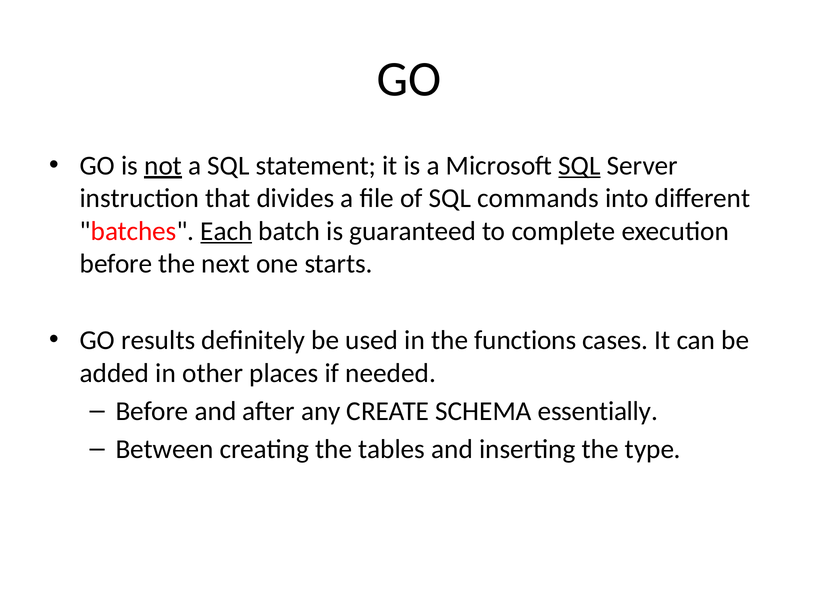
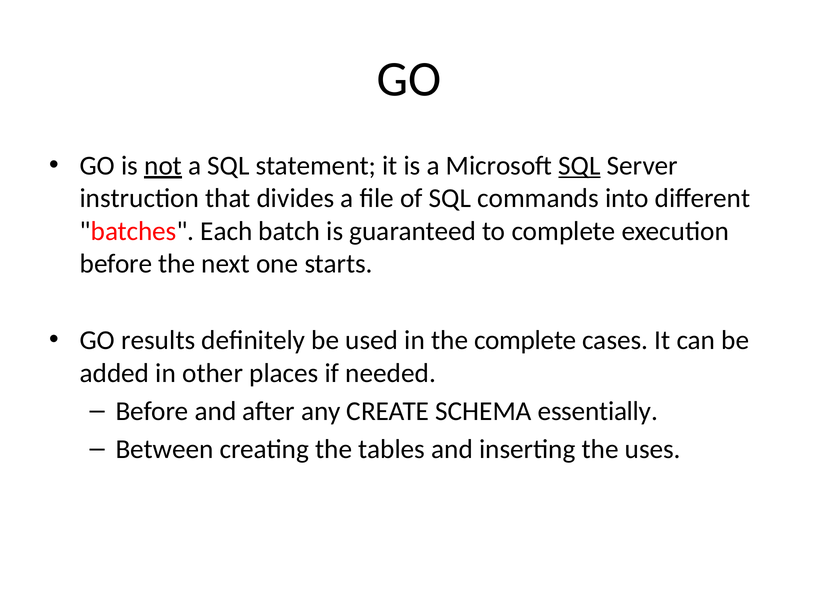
Each underline: present -> none (226, 231)
the functions: functions -> complete (525, 340)
type: type -> uses (653, 449)
